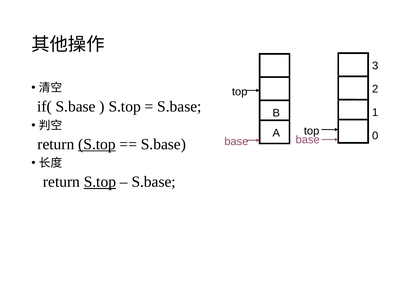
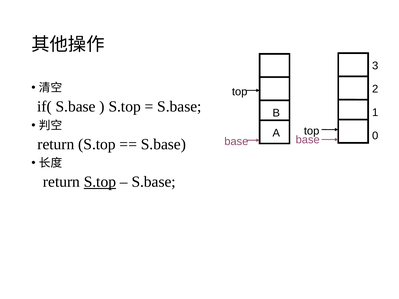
S.top underline: present -> none (97, 144)
